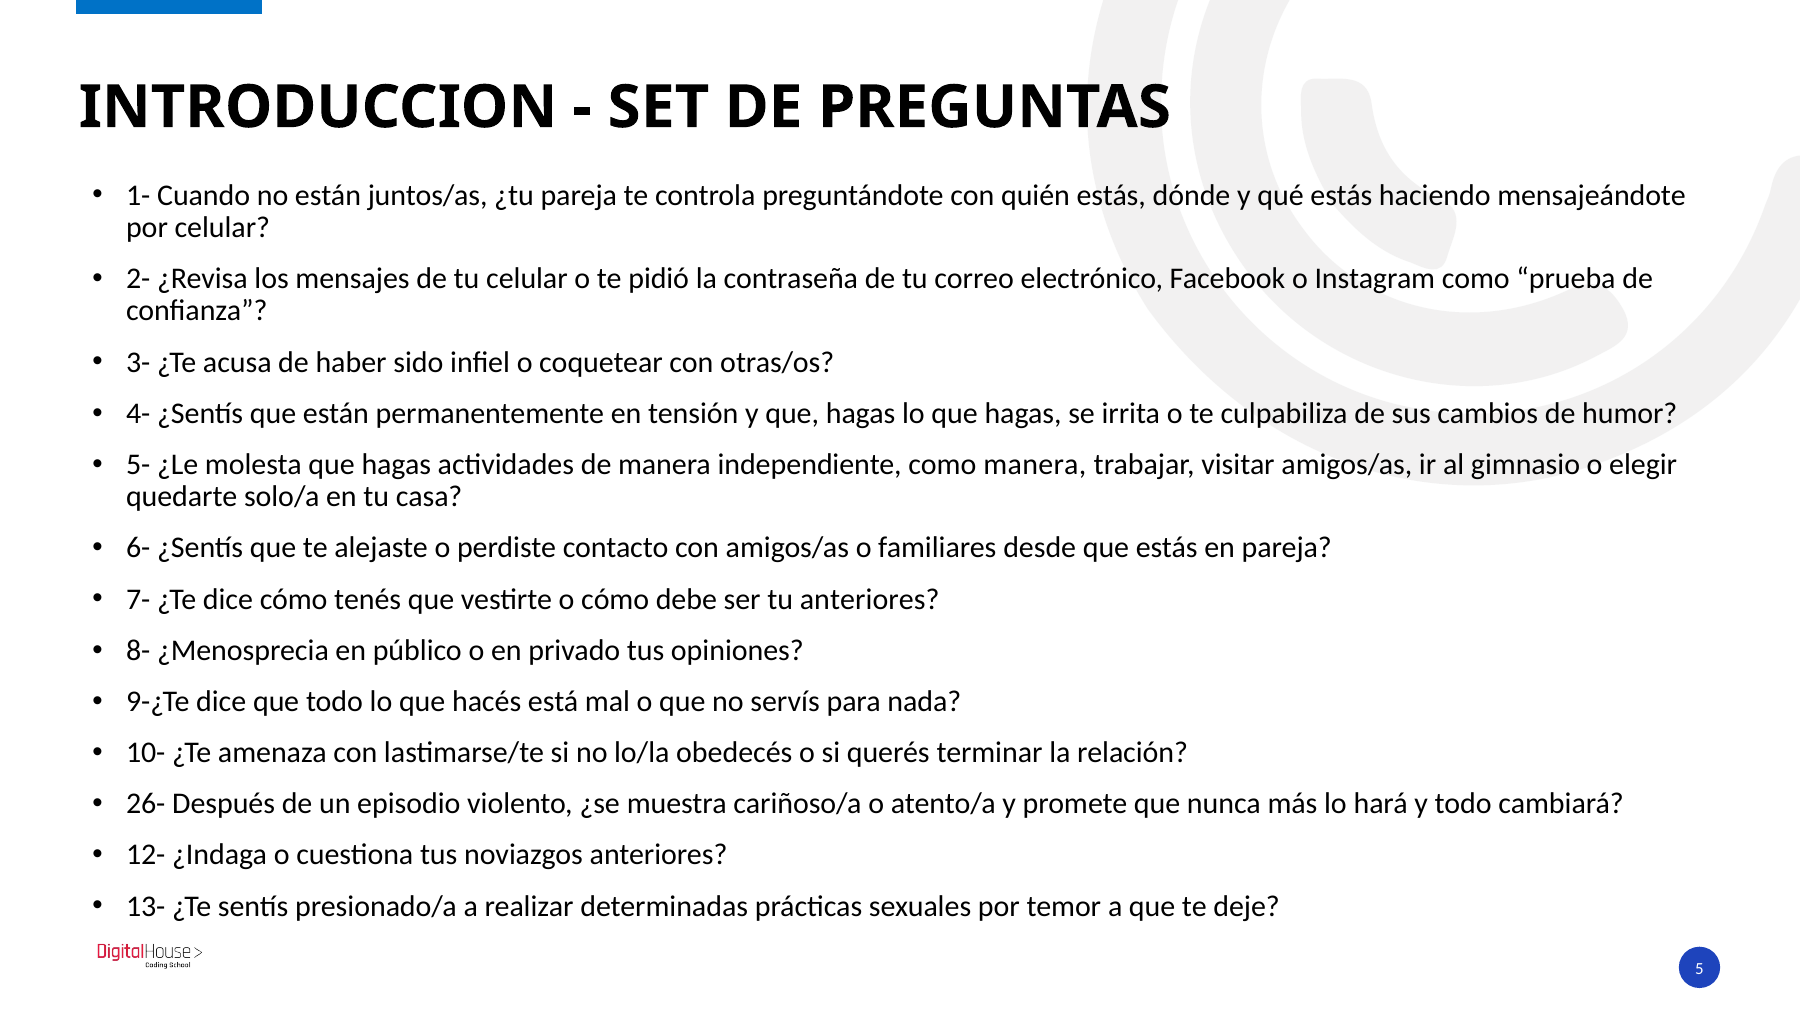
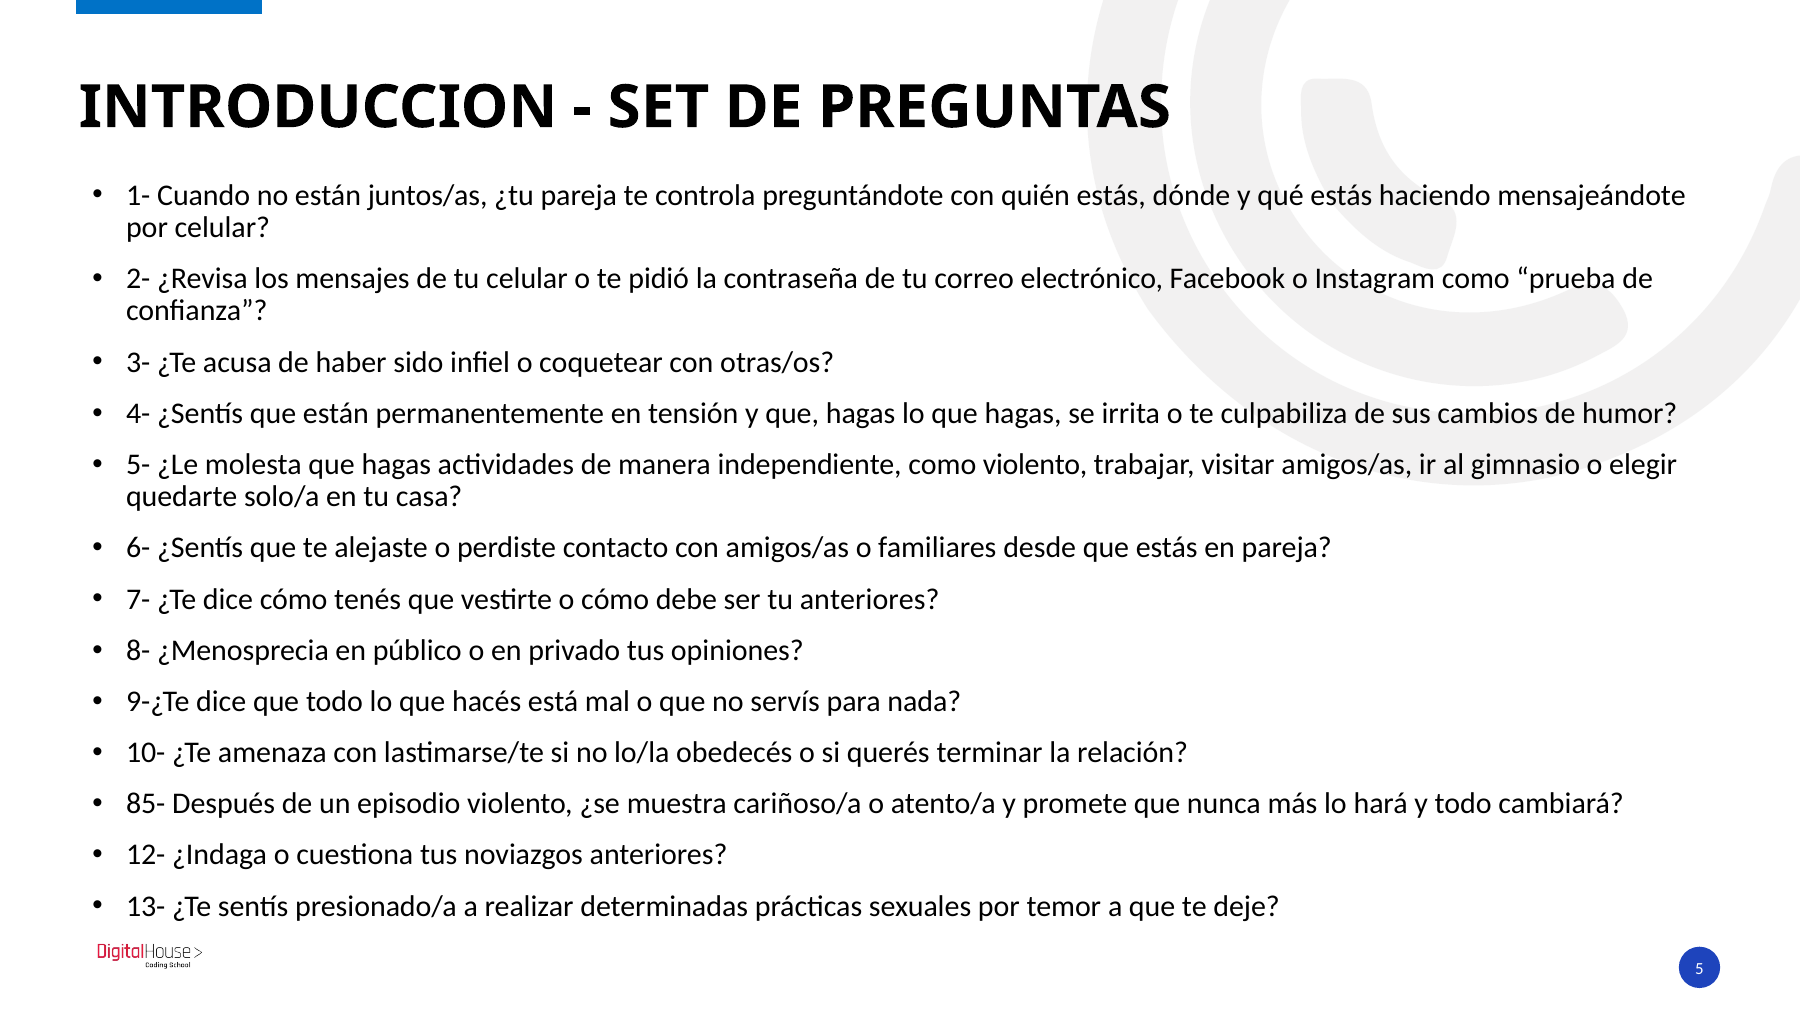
como manera: manera -> violento (1035, 464)
26-: 26- -> 85- (146, 803)
